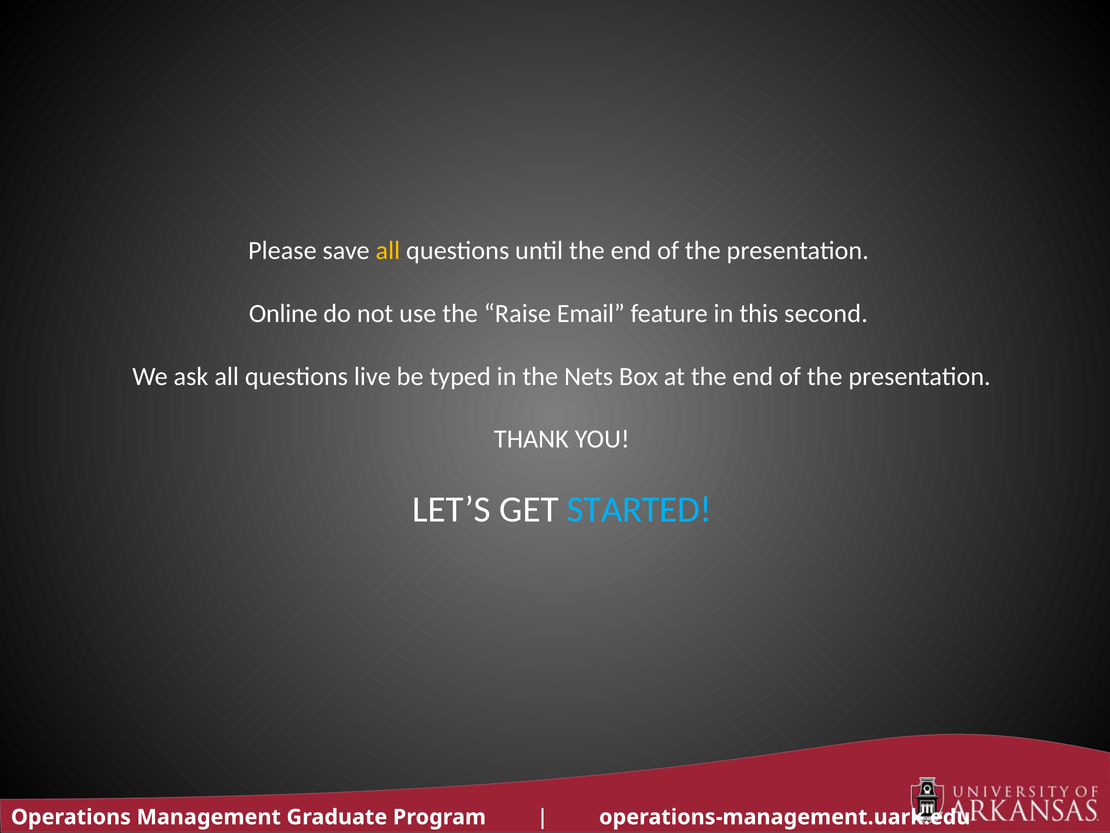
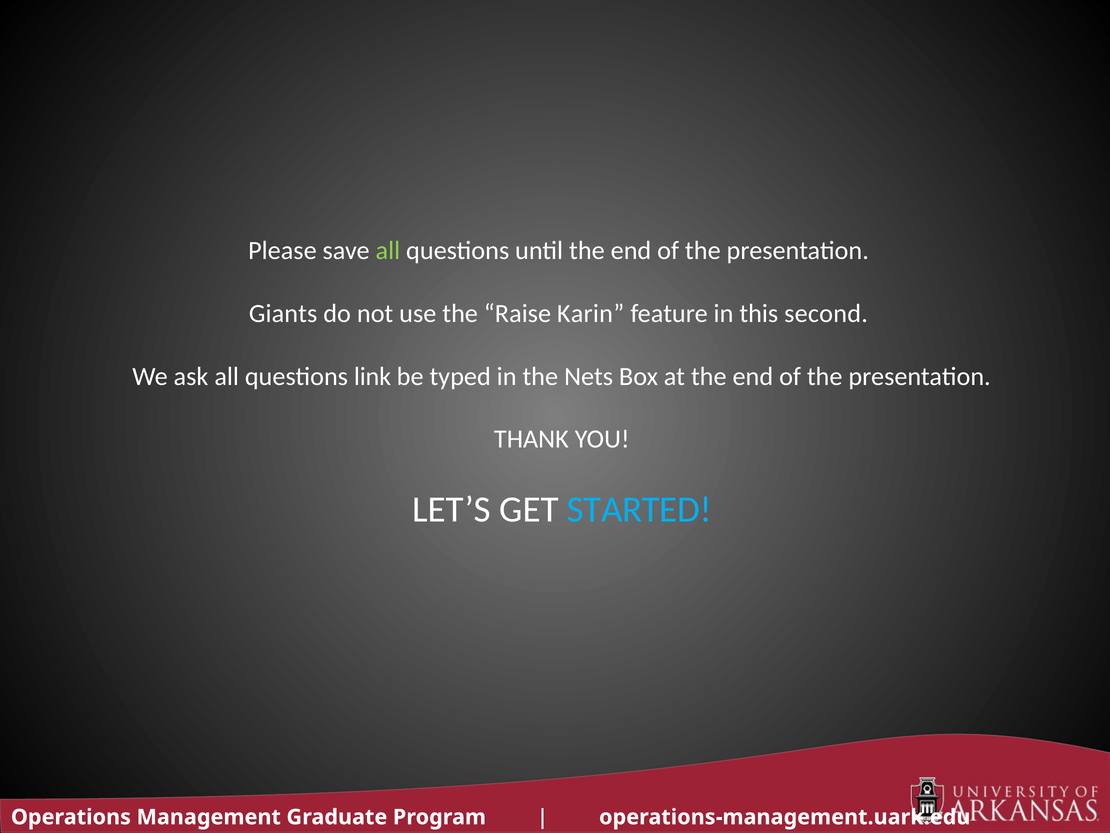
all colour: yellow -> light green (388, 250)
Online: Online -> Giants (283, 313)
Email: Email -> Karin (591, 313)
live: live -> link (373, 376)
